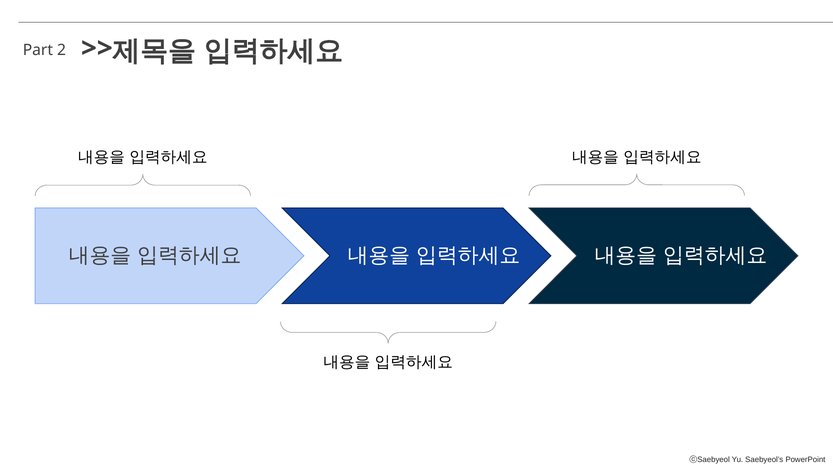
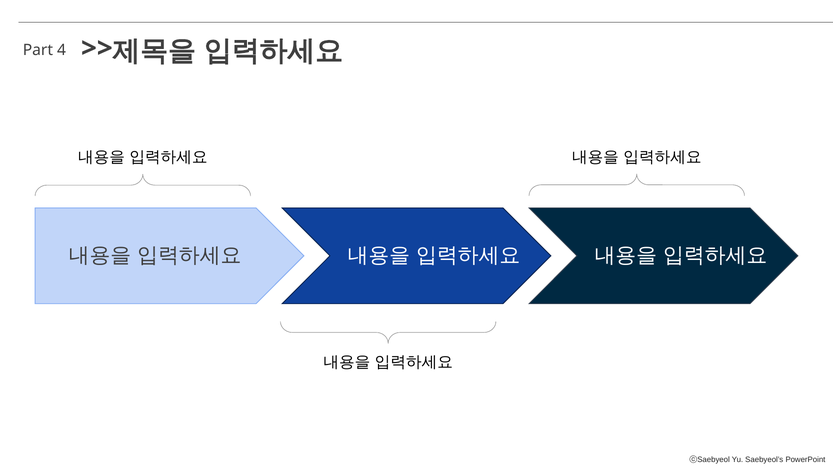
2: 2 -> 4 (62, 50)
